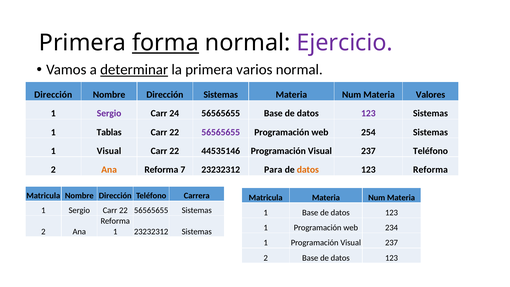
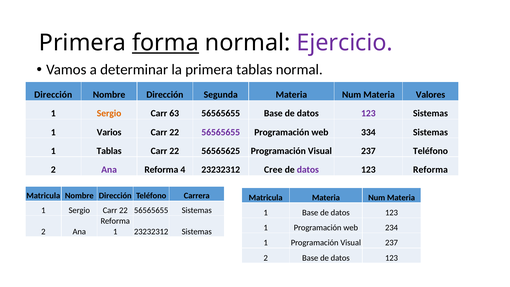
determinar underline: present -> none (134, 70)
primera varios: varios -> tablas (254, 70)
Dirección Sistemas: Sistemas -> Segunda (221, 95)
Sergio colour: purple -> orange (109, 113)
24: 24 -> 63 (174, 113)
Tablas: Tablas -> Varios (109, 132)
254: 254 -> 334 (368, 132)
1 Visual: Visual -> Tablas (109, 151)
44535146: 44535146 -> 56565625 (221, 151)
Ana colour: orange -> purple (109, 170)
7: 7 -> 4 (183, 170)
Para: Para -> Cree (273, 170)
datos colour: orange -> purple (308, 170)
